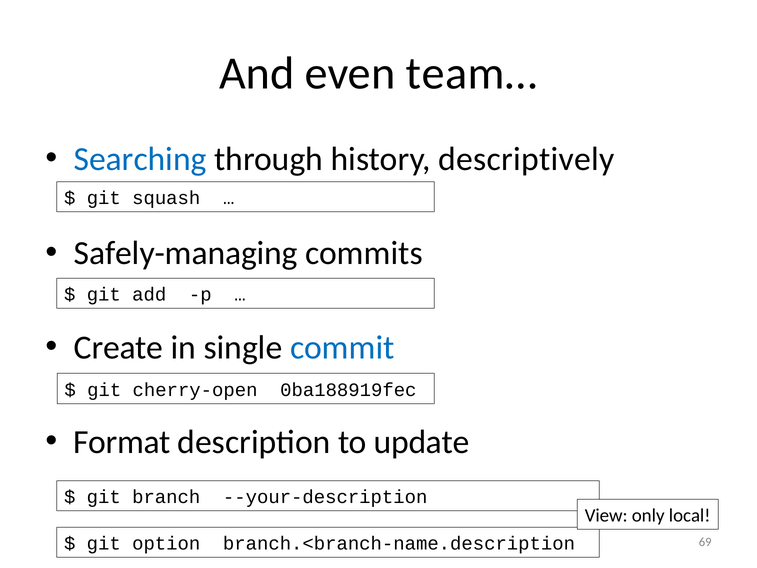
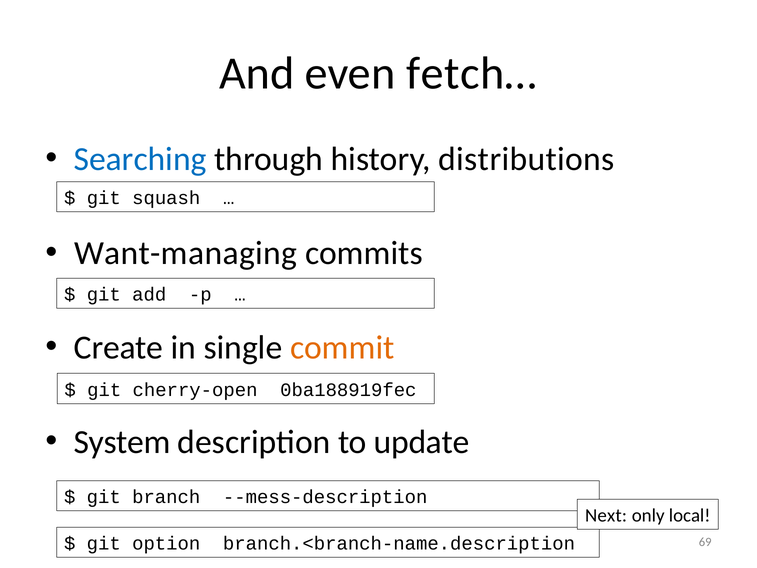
team…: team… -> fetch… (471, 73)
descriptively: descriptively -> distributions (526, 159)
Safely-managing: Safely-managing -> Want-managing (186, 253)
commit colour: blue -> orange (342, 347)
Format: Format -> System (122, 442)
--your-description: --your-description -> --mess-description (325, 497)
View: View -> Next (606, 515)
